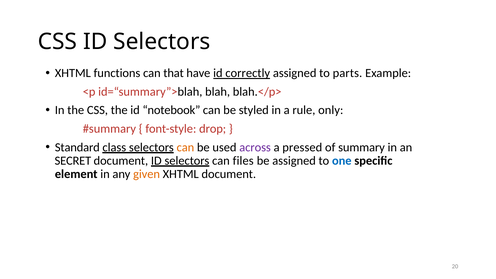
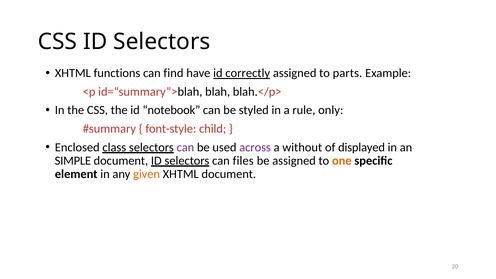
that: that -> find (173, 73)
drop: drop -> child (213, 129)
Standard: Standard -> Enclosed (77, 147)
can colour: orange -> purple (185, 147)
pressed: pressed -> without (302, 147)
summary: summary -> displayed (362, 147)
SECRET: SECRET -> SIMPLE (73, 161)
one colour: blue -> orange (342, 161)
